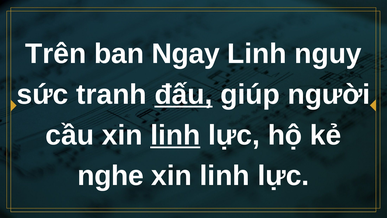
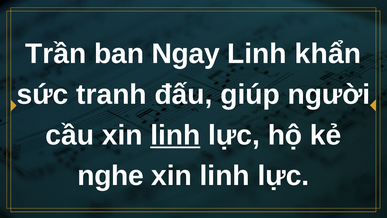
Trên: Trên -> Trần (56, 54)
nguy: nguy -> khẩn (328, 54)
đấu underline: present -> none (183, 94)
